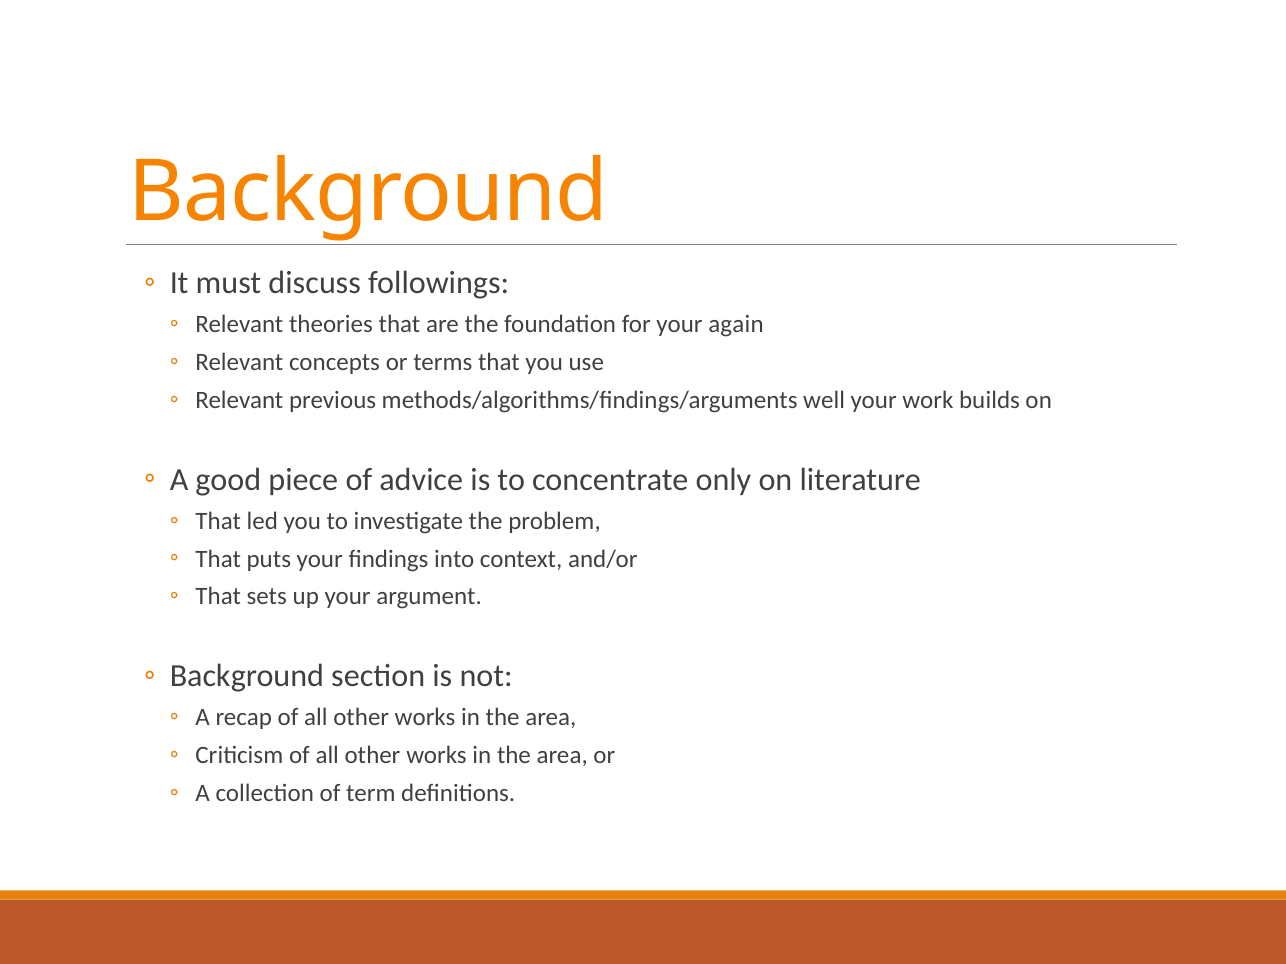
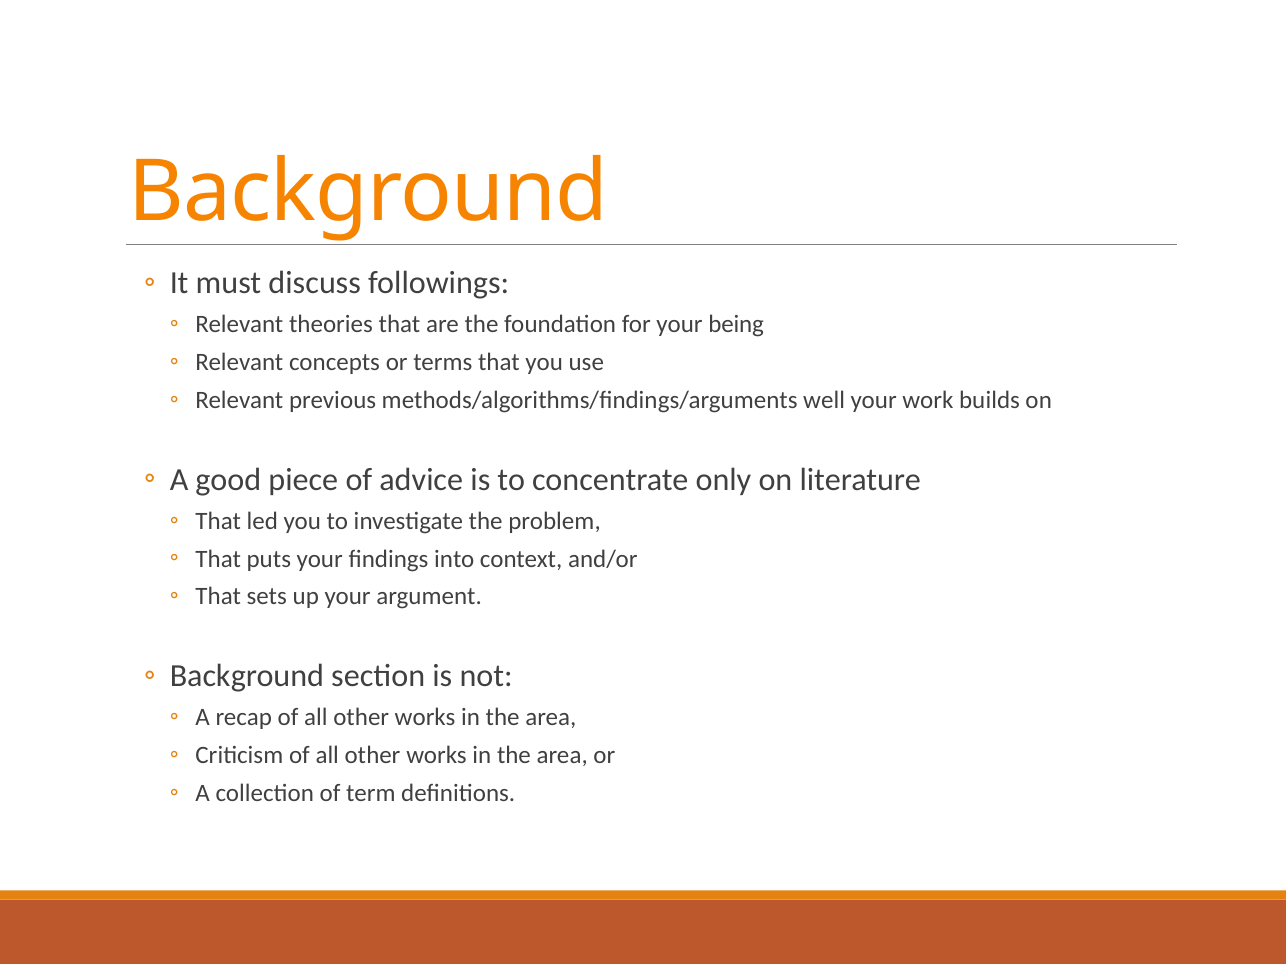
again: again -> being (736, 325)
